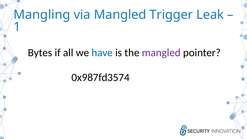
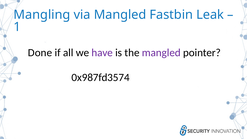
Trigger: Trigger -> Fastbin (171, 15)
Bytes: Bytes -> Done (40, 53)
have colour: blue -> purple (102, 53)
